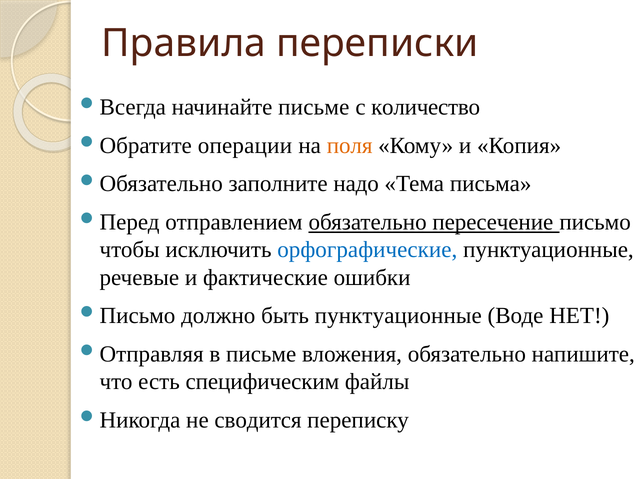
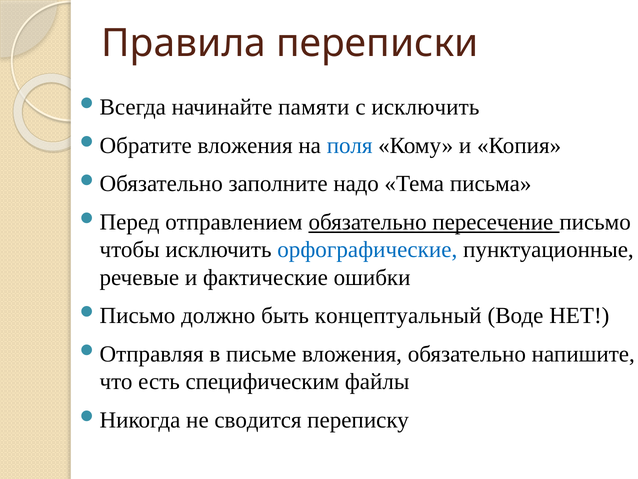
начинайте письме: письме -> памяти (314, 107)
с количество: количество -> исключить (425, 107)
операции: операции -> вложения (245, 145)
поля colour: orange -> blue (350, 145)
быть пунктуационные: пунктуационные -> концептуальный (398, 315)
